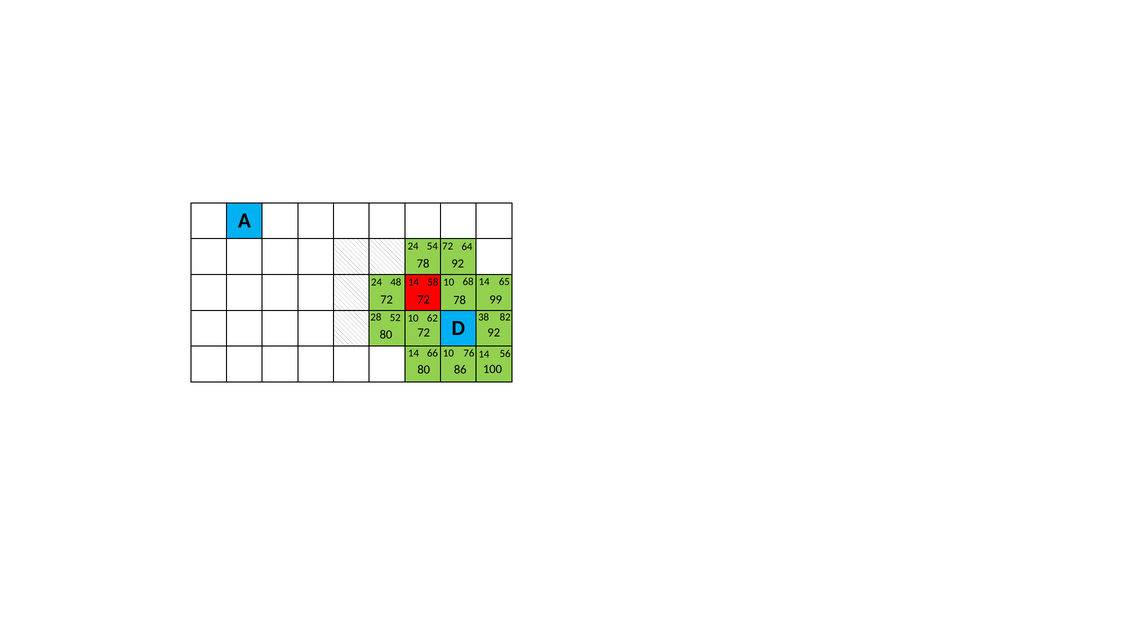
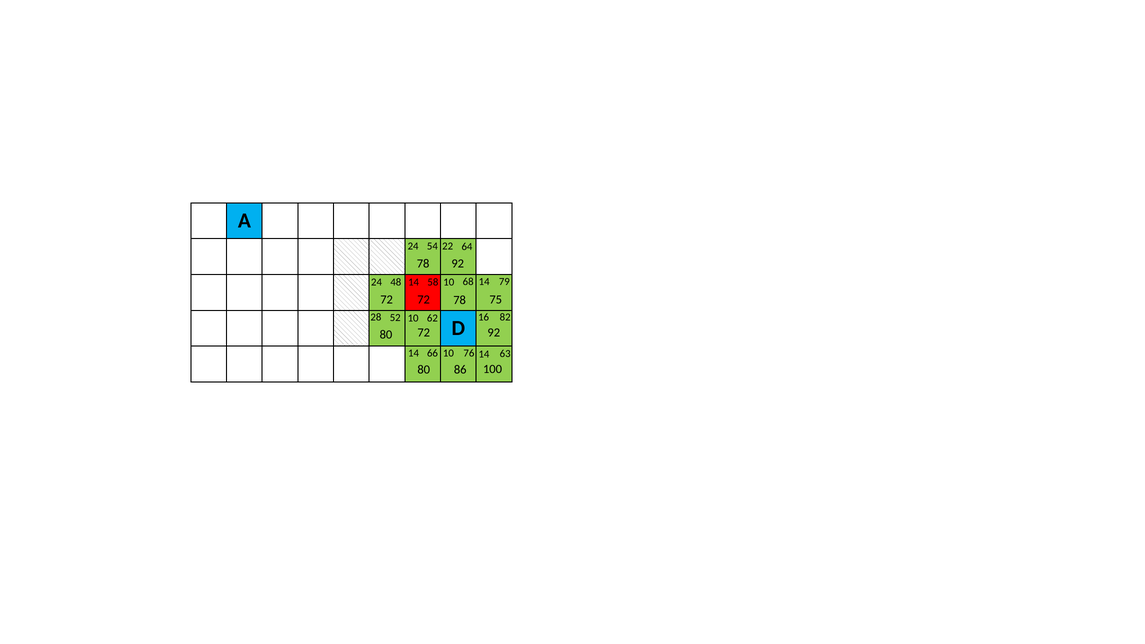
54 72: 72 -> 22 (448, 246)
65: 65 -> 79 (504, 282)
99: 99 -> 75 (496, 300)
38: 38 -> 16 (484, 317)
56: 56 -> 63 (505, 354)
